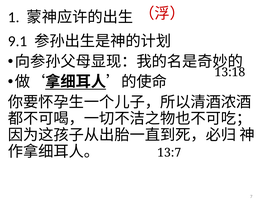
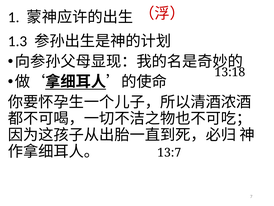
9.1: 9.1 -> 1.3 (18, 41)
